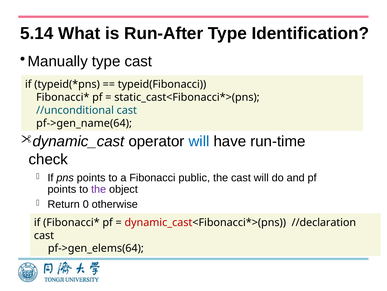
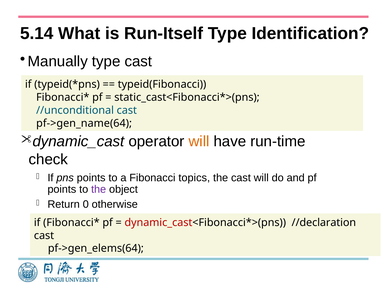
Run-After: Run-After -> Run-Itself (164, 33)
will colour: blue -> orange (199, 141)
public: public -> topics (194, 177)
